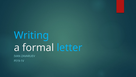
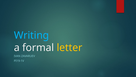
letter colour: light blue -> yellow (70, 47)
